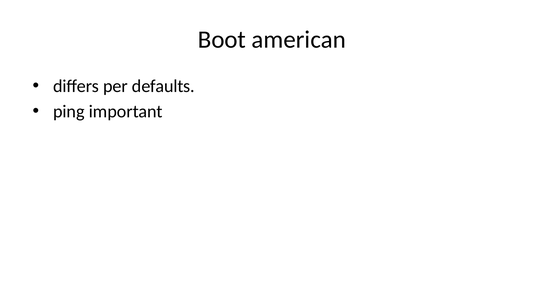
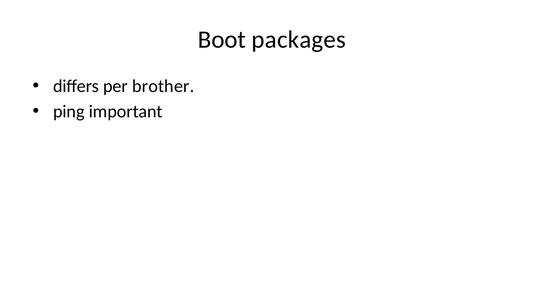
american: american -> packages (299, 39)
defaults: defaults -> brother (163, 86)
